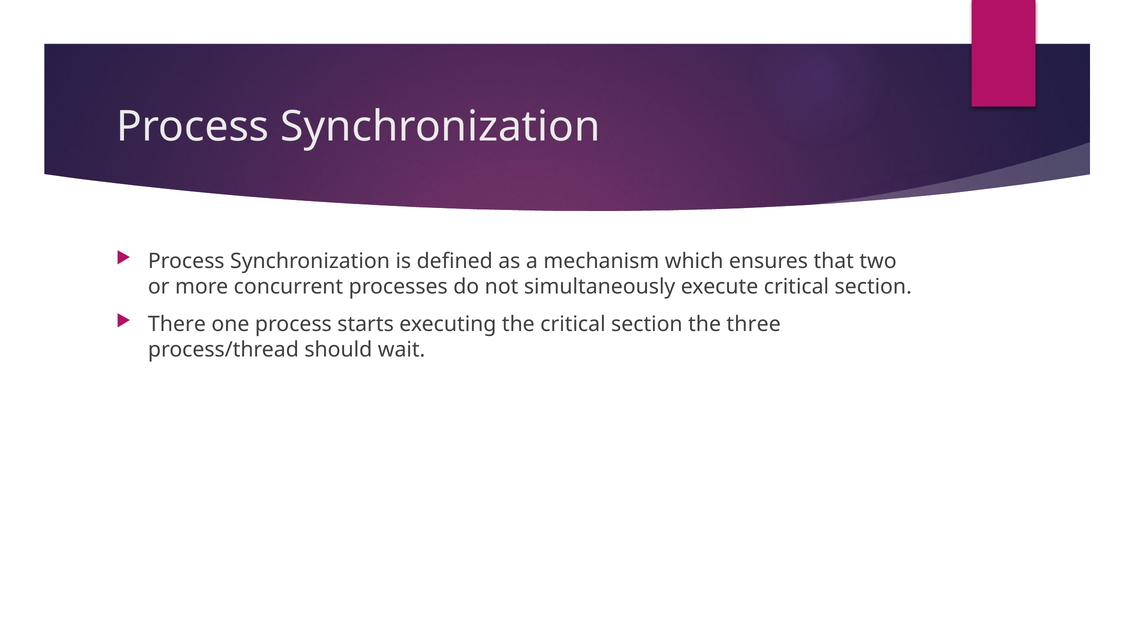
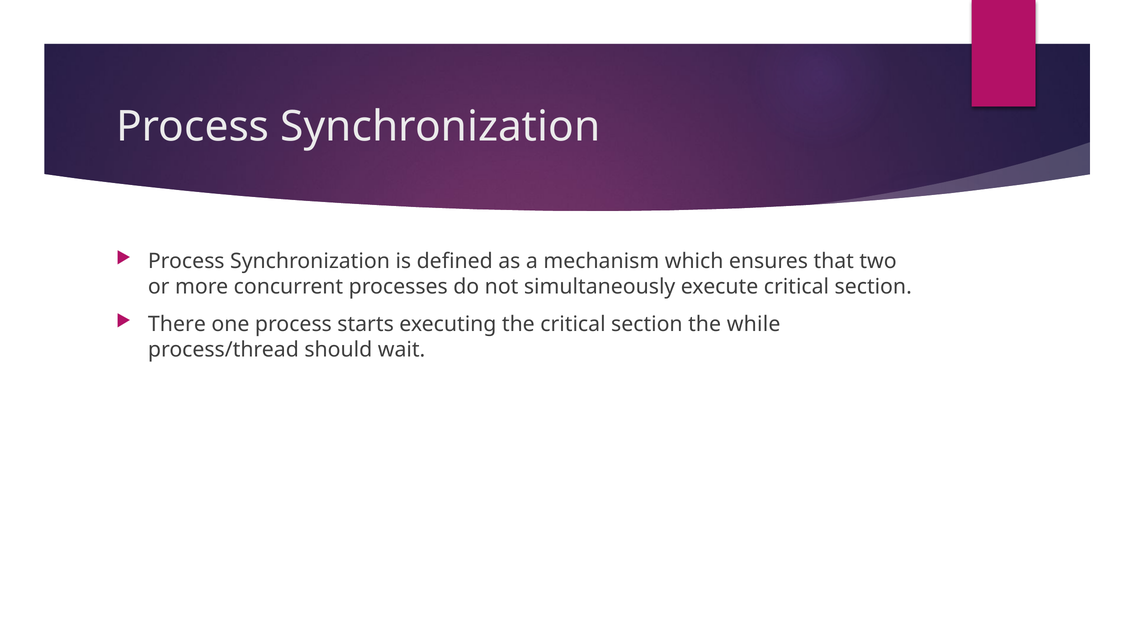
three: three -> while (754, 324)
